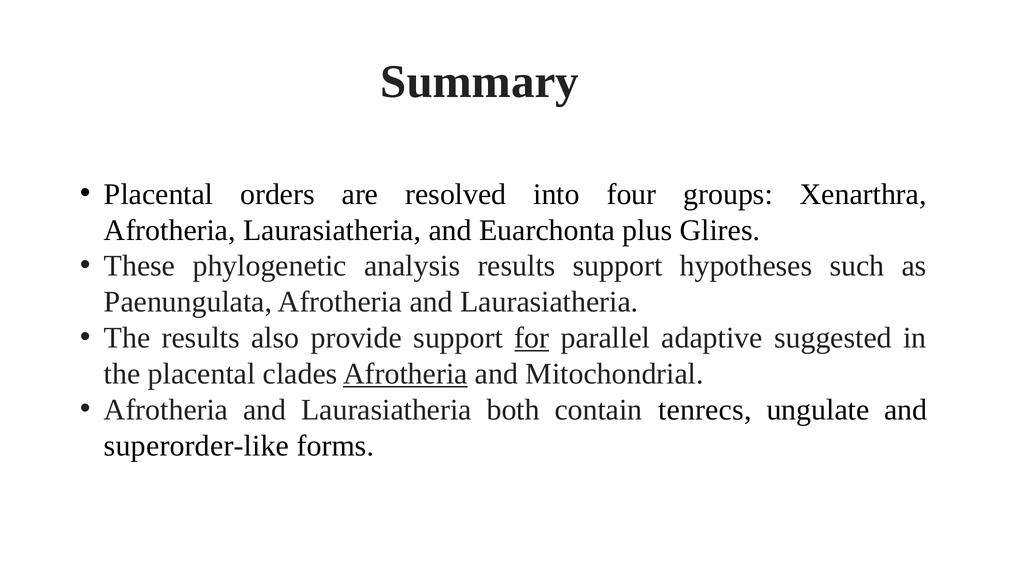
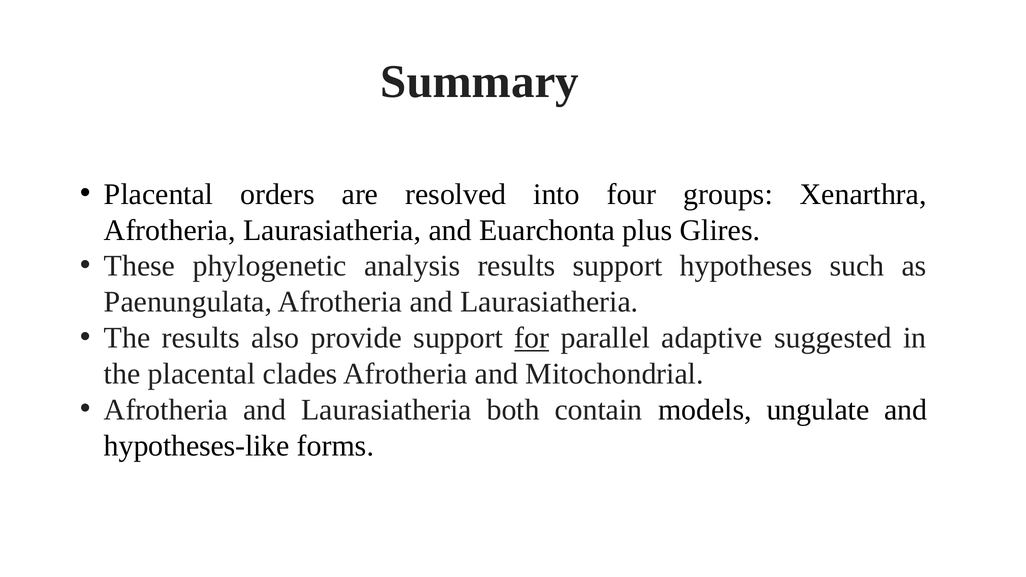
Afrotheria underline: present -> none (405, 374)
tenrecs: tenrecs -> models (705, 410)
superorder-like: superorder-like -> hypotheses-like (197, 446)
